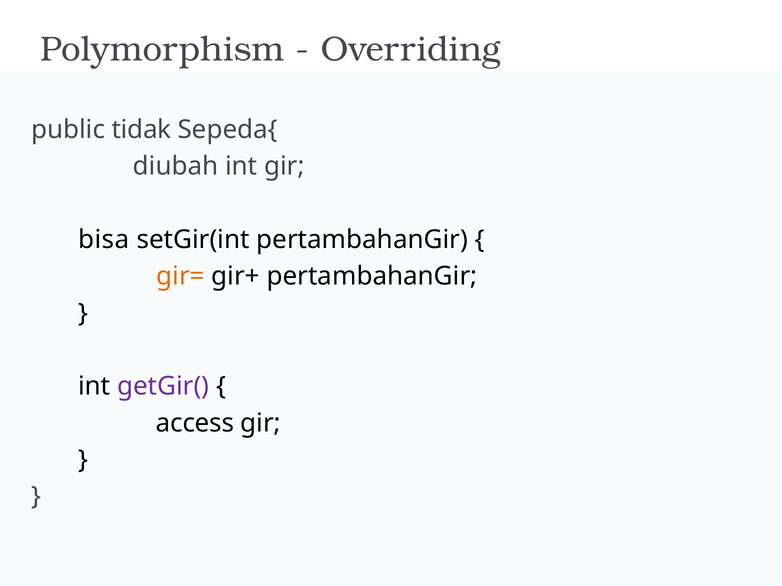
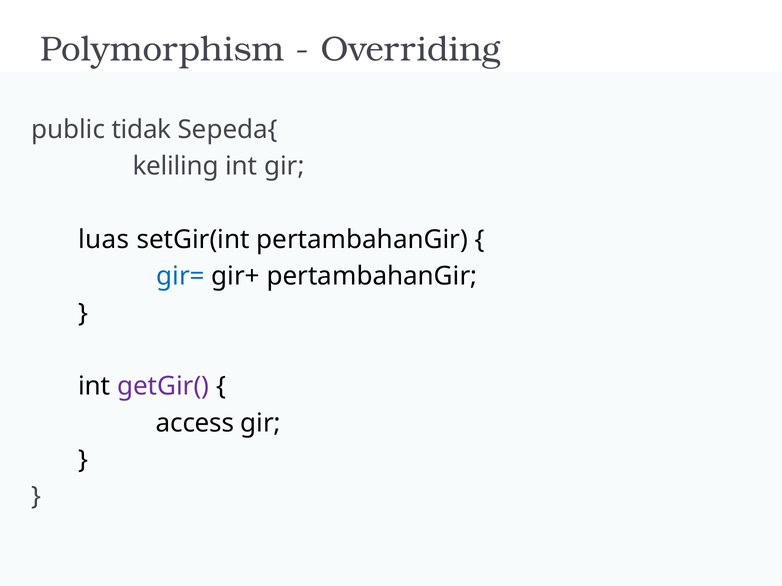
diubah: diubah -> keliling (176, 166)
bisa: bisa -> luas (104, 240)
gir= colour: orange -> blue (180, 276)
